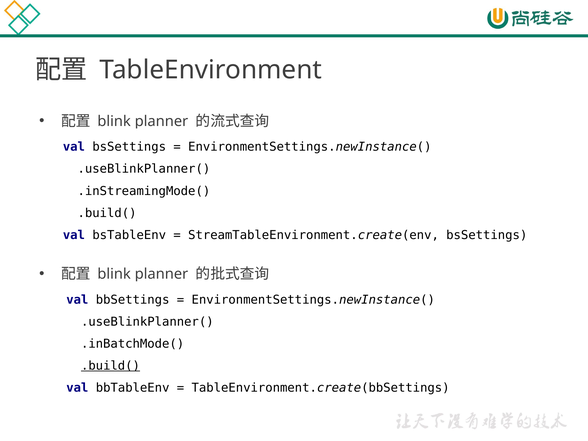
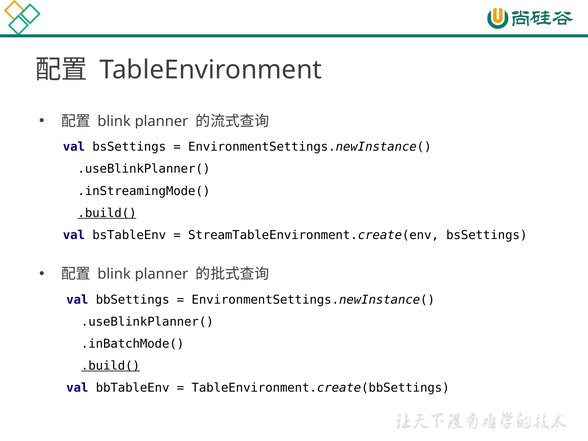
.build( underline: none -> present (107, 213)
